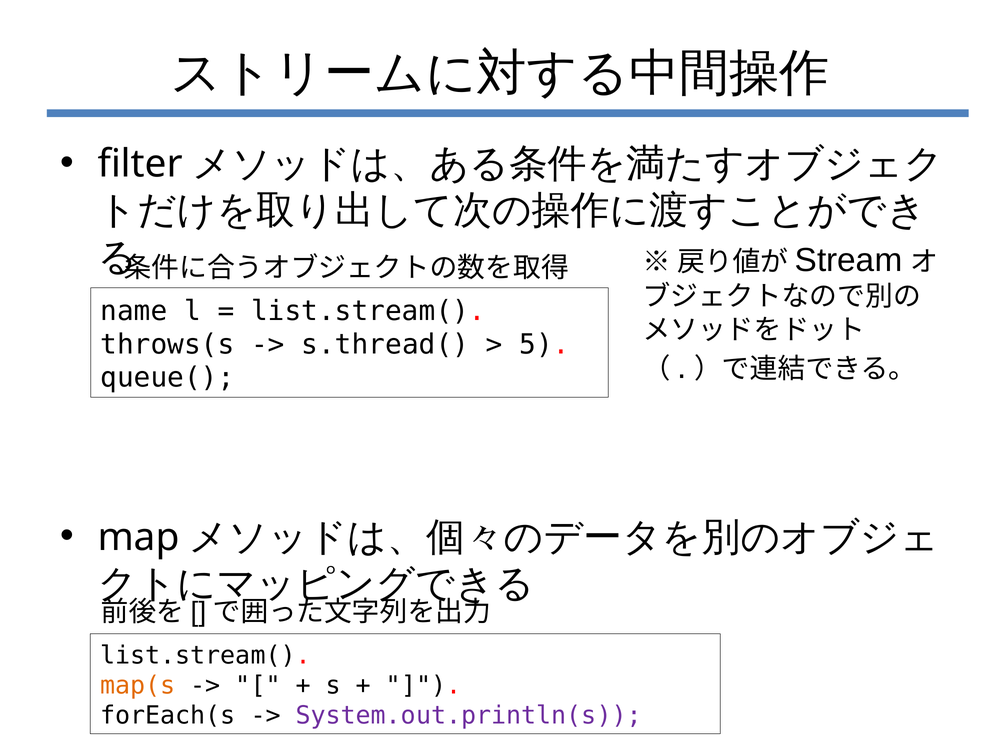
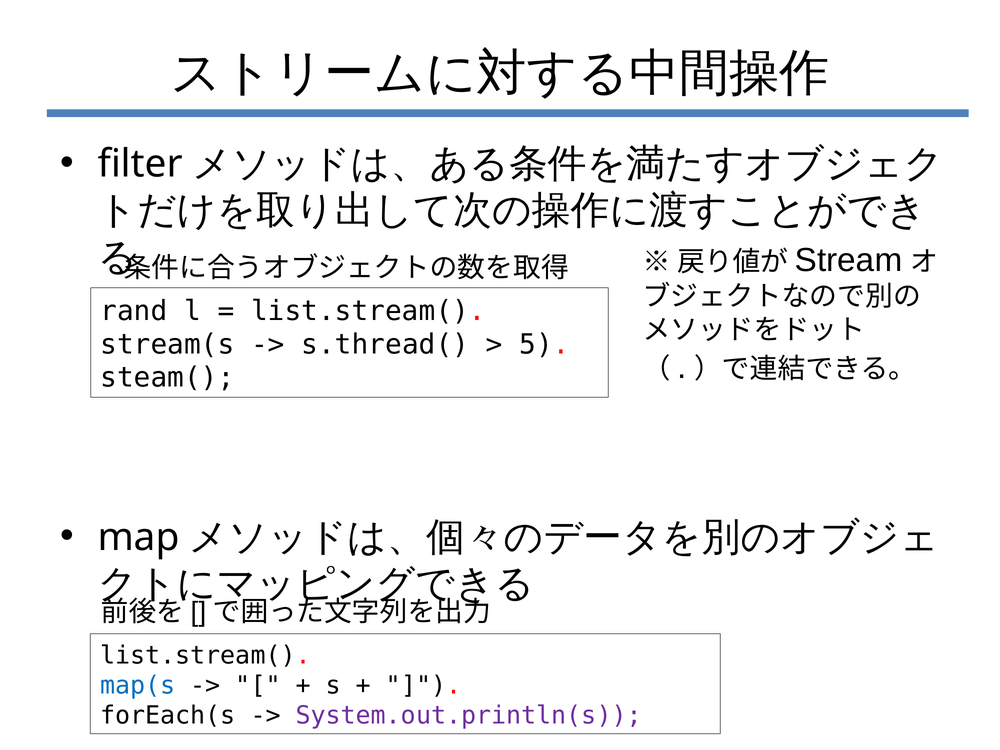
name: name -> rand (134, 311)
throws(s: throws(s -> stream(s (167, 344)
queue(: queue( -> steam( (167, 378)
map(s colour: orange -> blue (138, 686)
